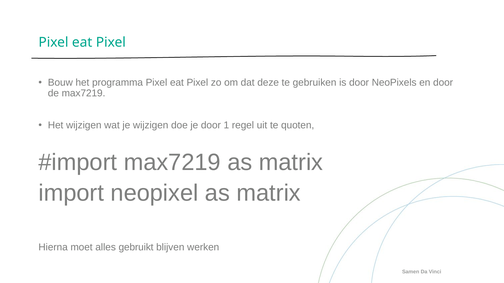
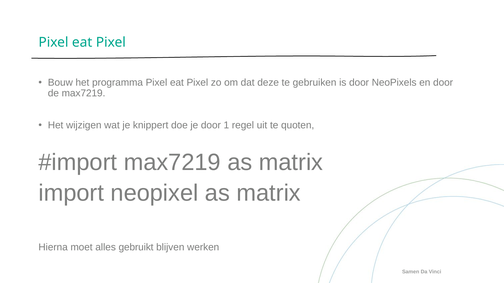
je wijzigen: wijzigen -> knippert (151, 125)
